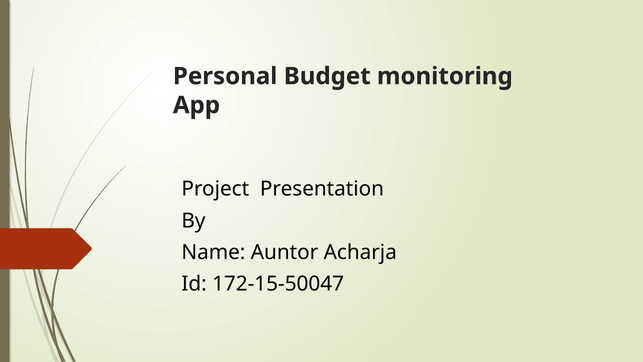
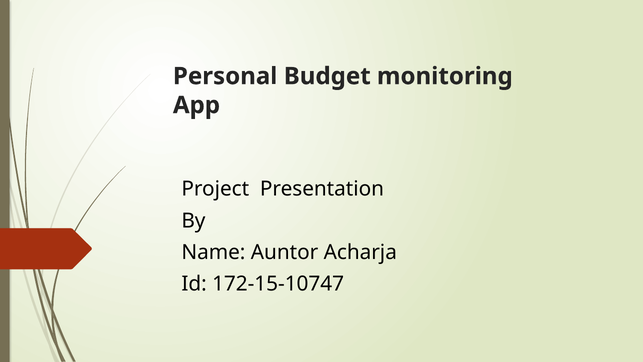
172-15-50047: 172-15-50047 -> 172-15-10747 (278, 284)
